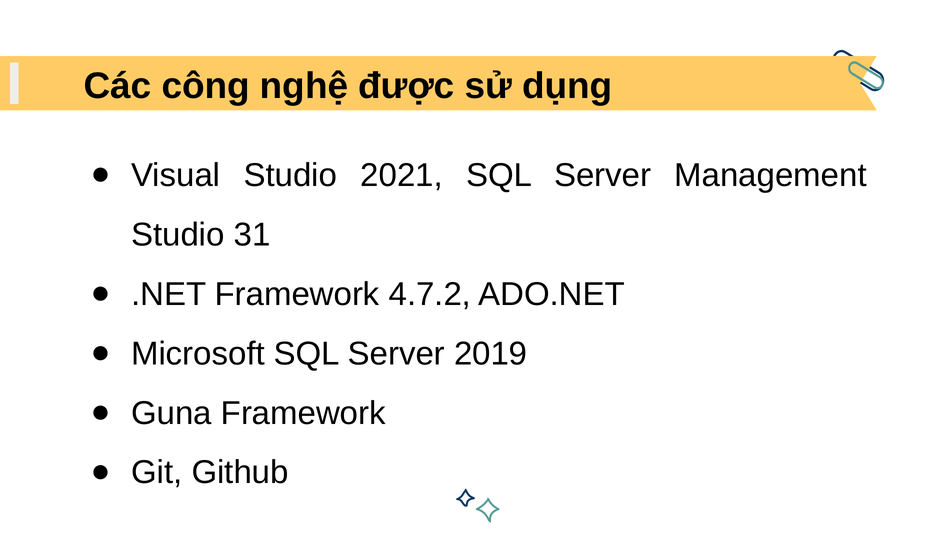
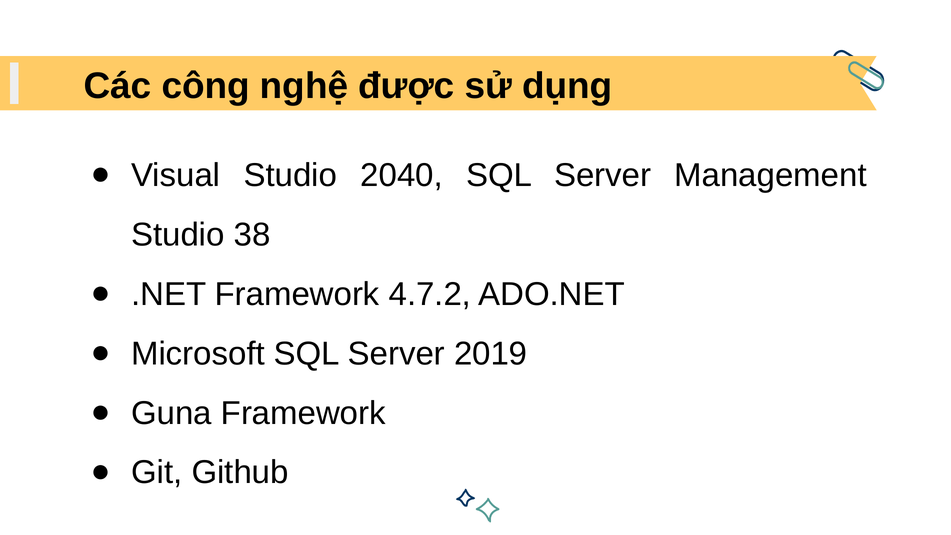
2021: 2021 -> 2040 (402, 175)
31: 31 -> 38 (252, 235)
